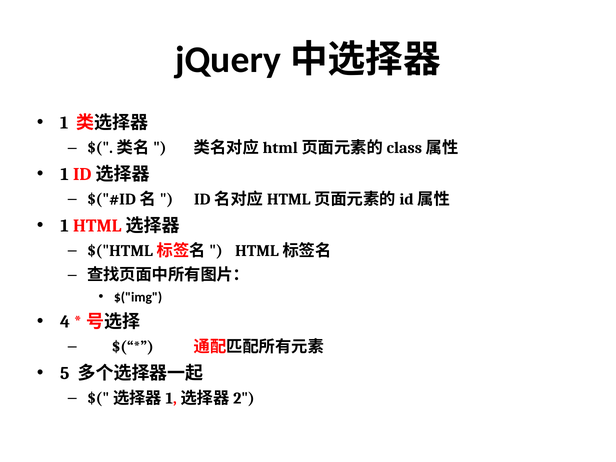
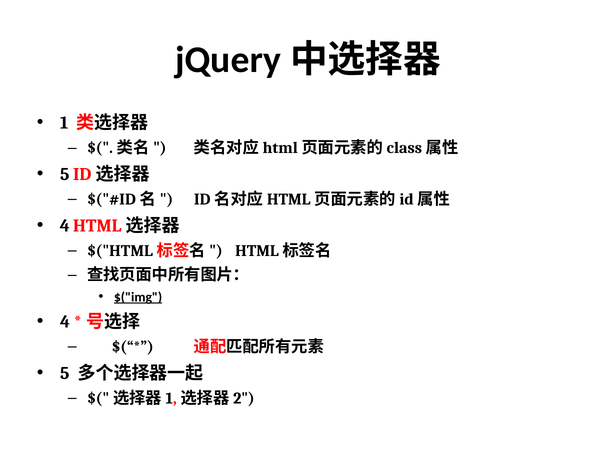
1: 1 -> 5 (65, 174)
1: 1 -> 4 (65, 226)
$("img underline: none -> present (138, 297)
